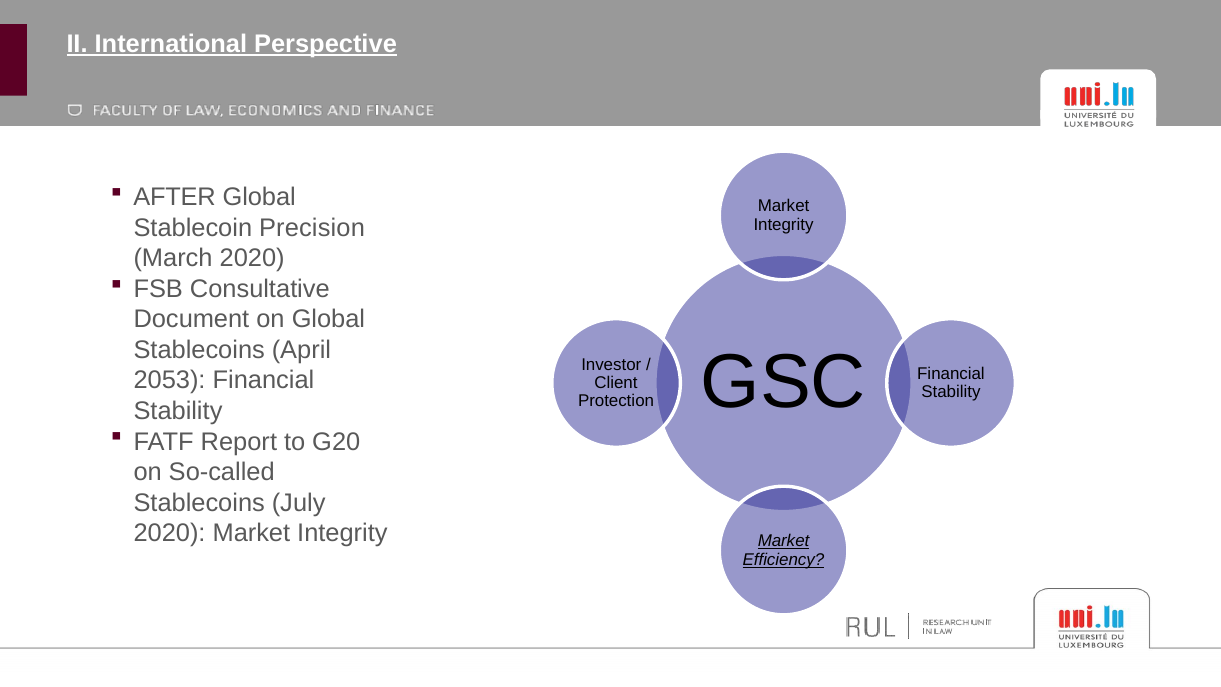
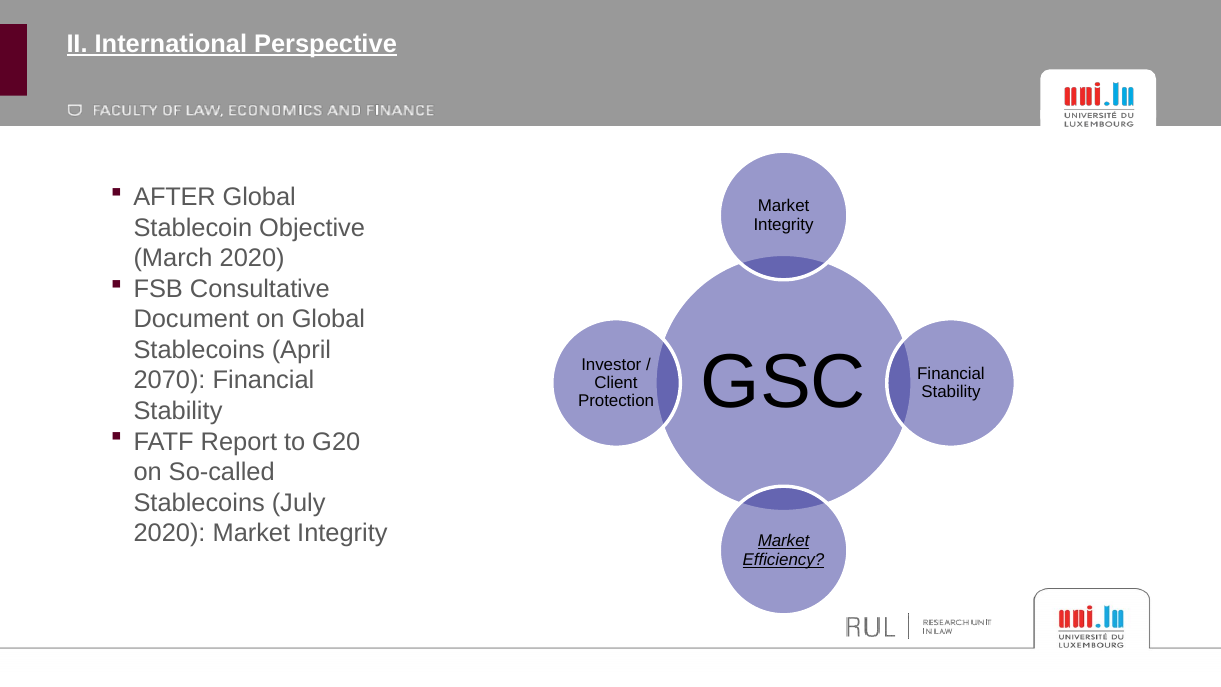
Precision: Precision -> Objective (312, 228)
2053: 2053 -> 2070 (170, 380)
